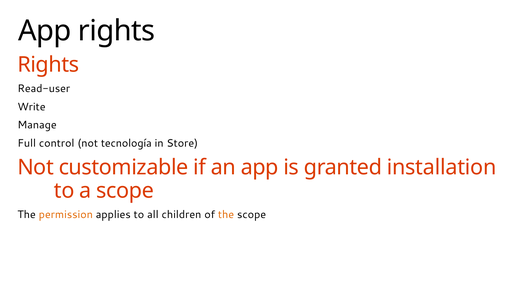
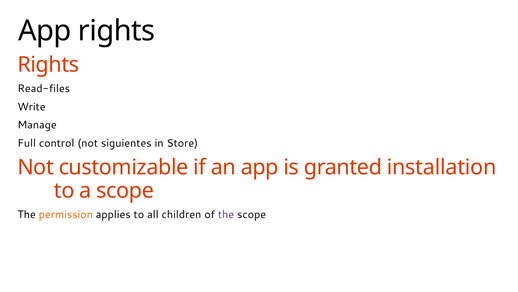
Read-user: Read-user -> Read-files (44, 88)
tecnología: tecnología -> siguientes (126, 143)
the colour: orange -> purple (226, 214)
